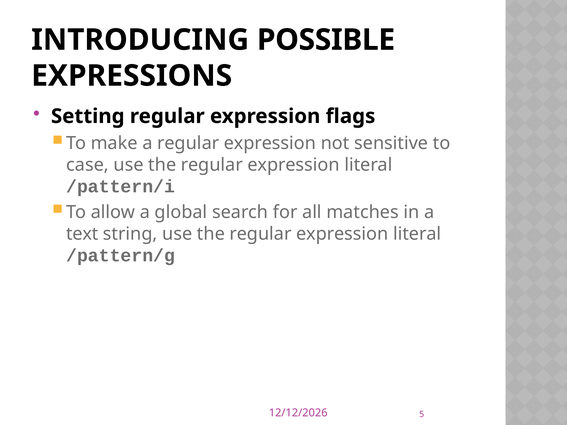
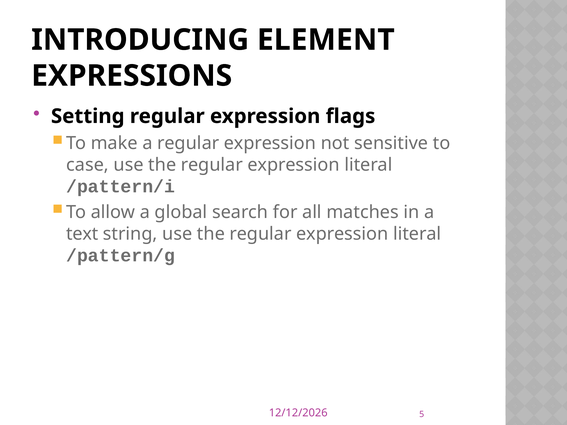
POSSIBLE: POSSIBLE -> ELEMENT (326, 40)
